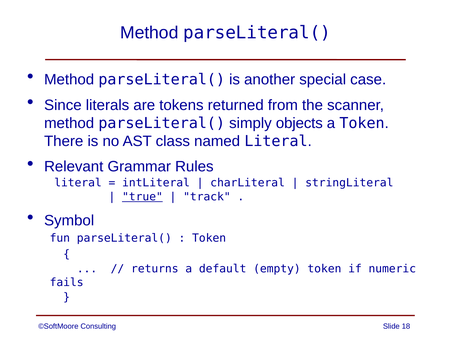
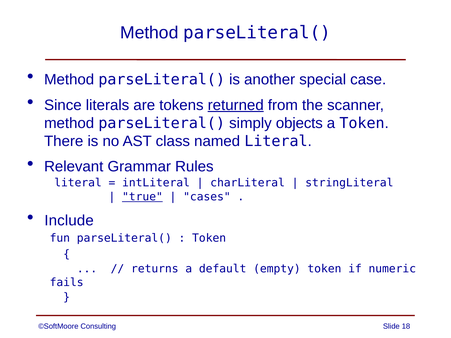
returned underline: none -> present (236, 105)
track: track -> cases (207, 197)
Symbol: Symbol -> Include (69, 221)
